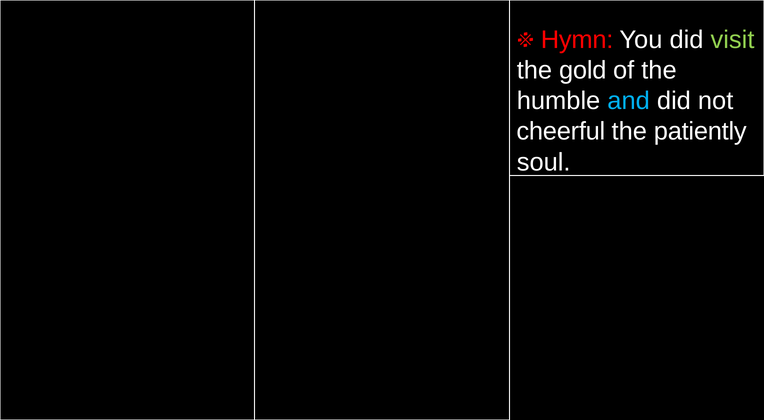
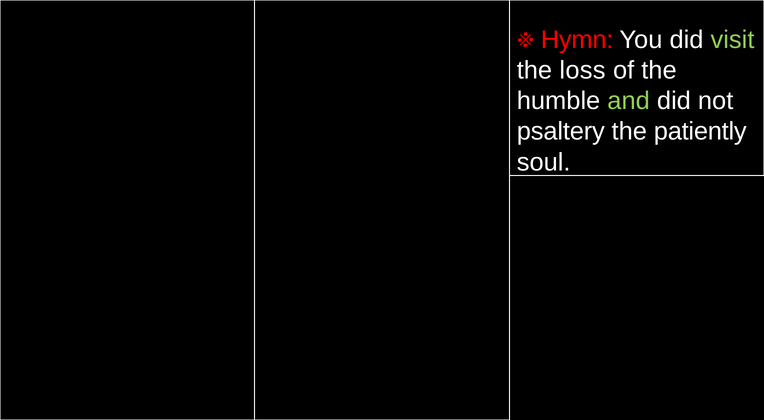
gold: gold -> loss (582, 71)
and colour: light blue -> light green (629, 101)
cheerful: cheerful -> psaltery (561, 132)
